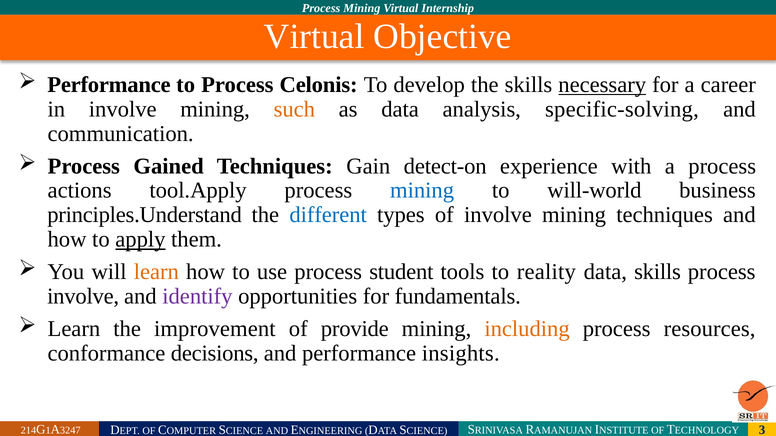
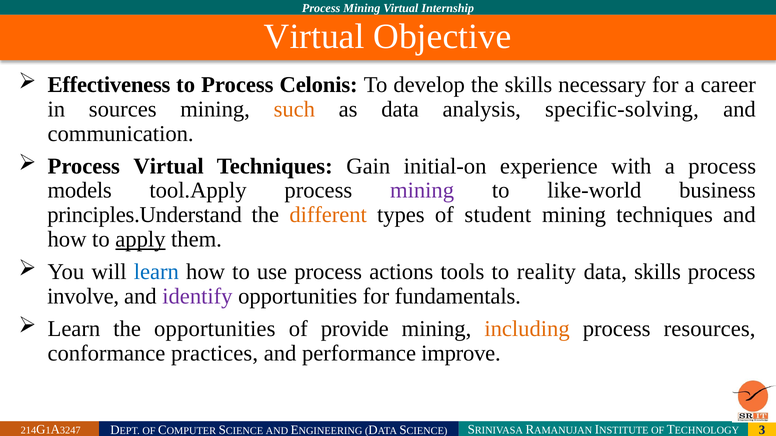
Performance: Performance -> Effectiveness (109, 85)
necessary underline: present -> none (602, 85)
in involve: involve -> sources (123, 109)
Process Gained: Gained -> Virtual (169, 166)
detect-on: detect-on -> initial-on (445, 166)
actions: actions -> models (80, 191)
mining colour: blue -> purple (422, 191)
will-world: will-world -> like-world (594, 191)
different colour: blue -> orange (328, 215)
of involve: involve -> student (498, 215)
learn colour: orange -> blue (156, 272)
student: student -> actions (401, 272)
the improvement: improvement -> opportunities (215, 329)
decisions: decisions -> practices (215, 354)
insights: insights -> improve (461, 354)
